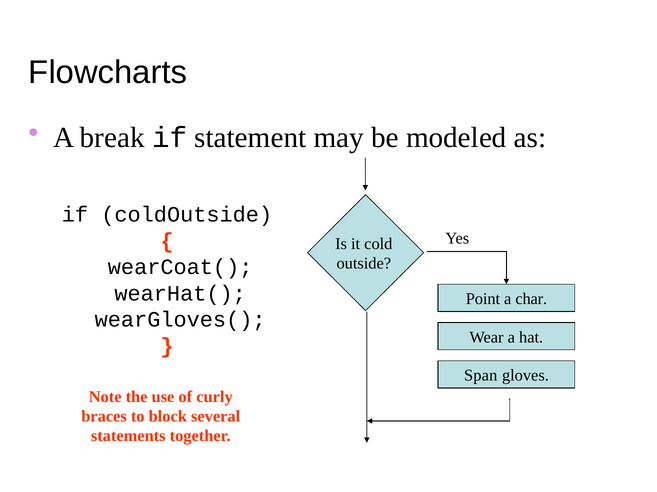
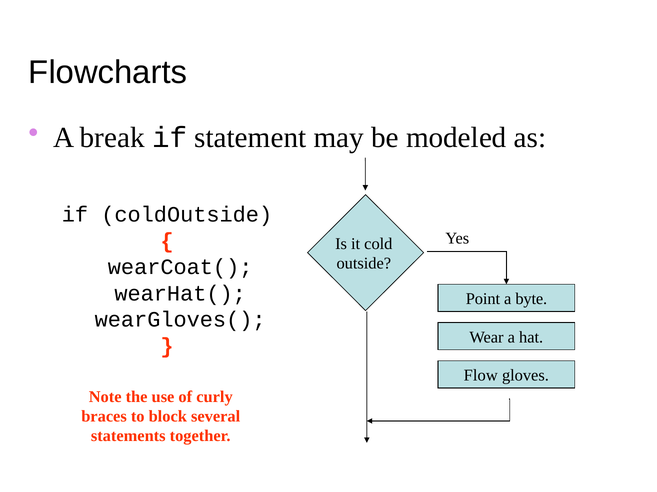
char: char -> byte (531, 300)
Span: Span -> Flow (481, 376)
